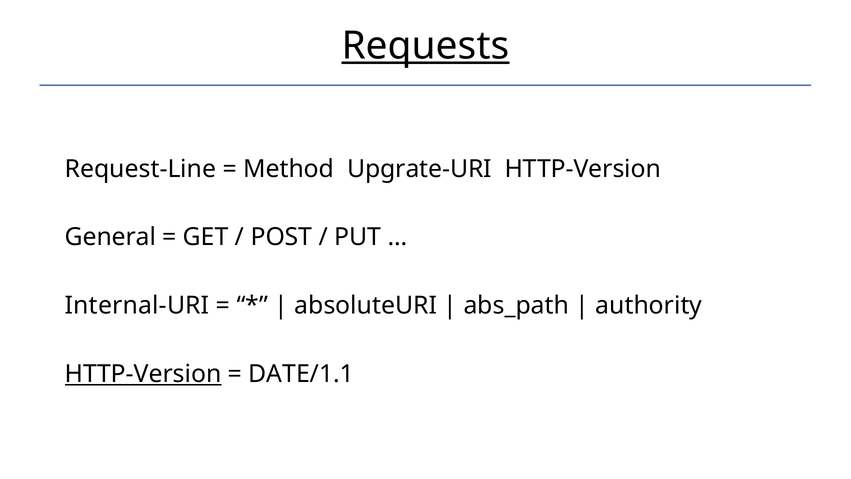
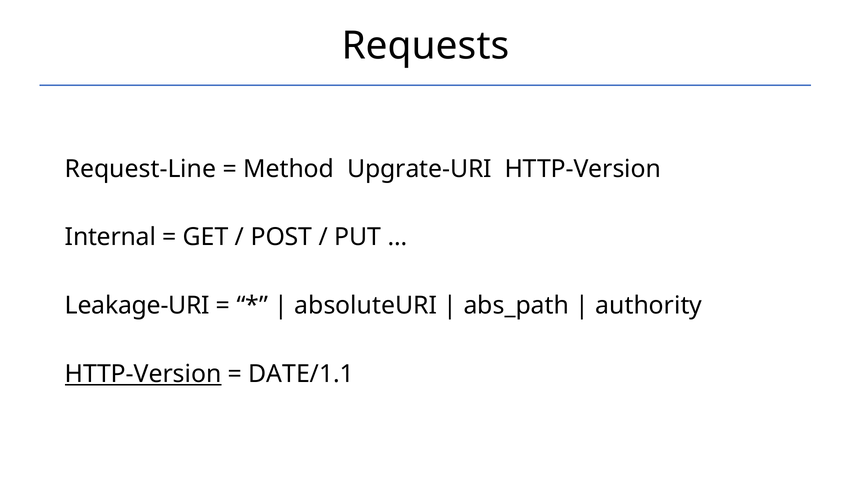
Requests underline: present -> none (425, 46)
General: General -> Internal (110, 237)
Internal-URI: Internal-URI -> Leakage-URI (137, 305)
